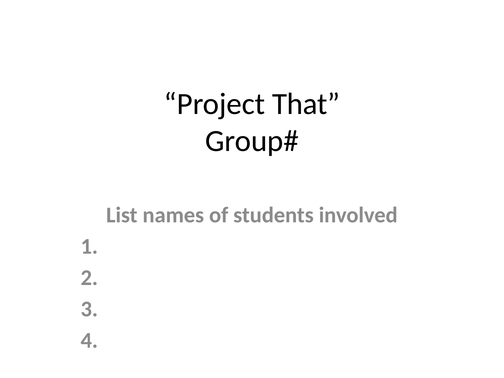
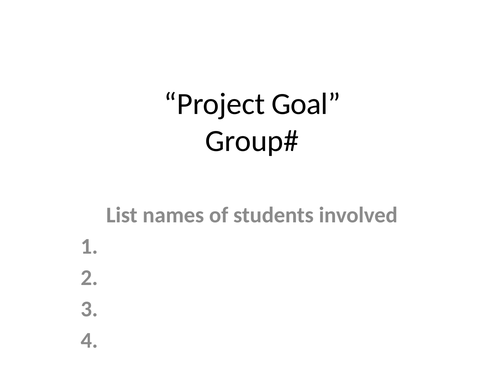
That: That -> Goal (306, 104)
